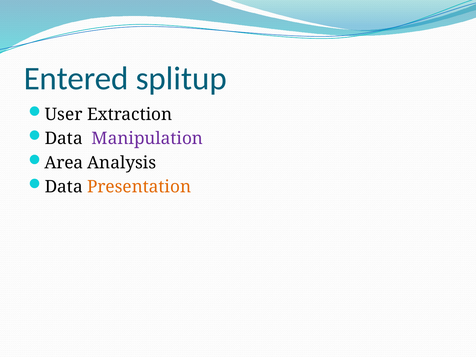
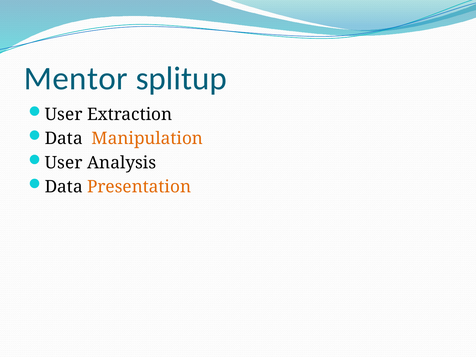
Entered: Entered -> Mentor (76, 79)
Manipulation colour: purple -> orange (147, 139)
Area: Area -> User (64, 163)
